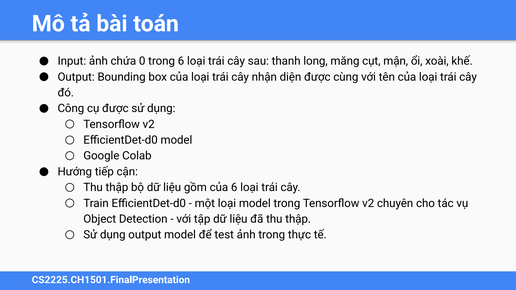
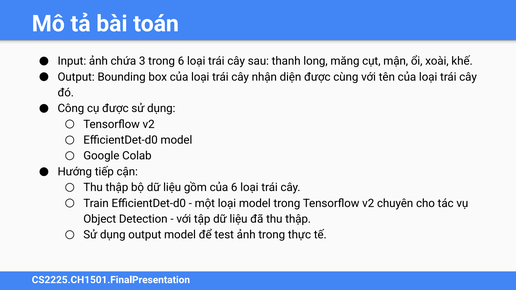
0: 0 -> 3 (142, 61)
